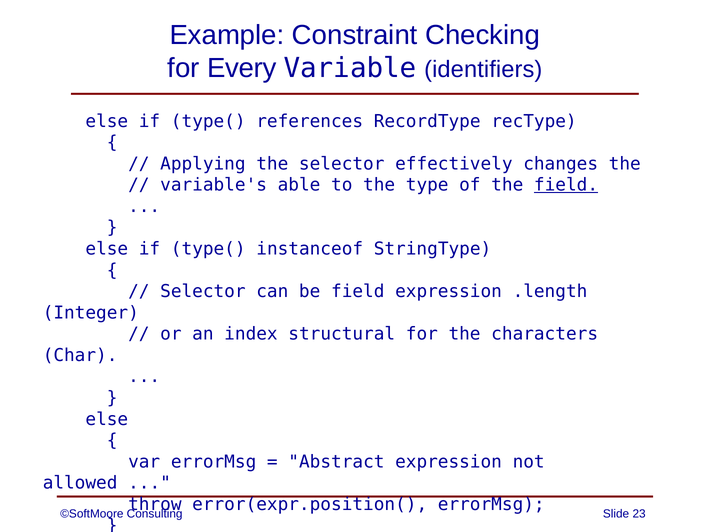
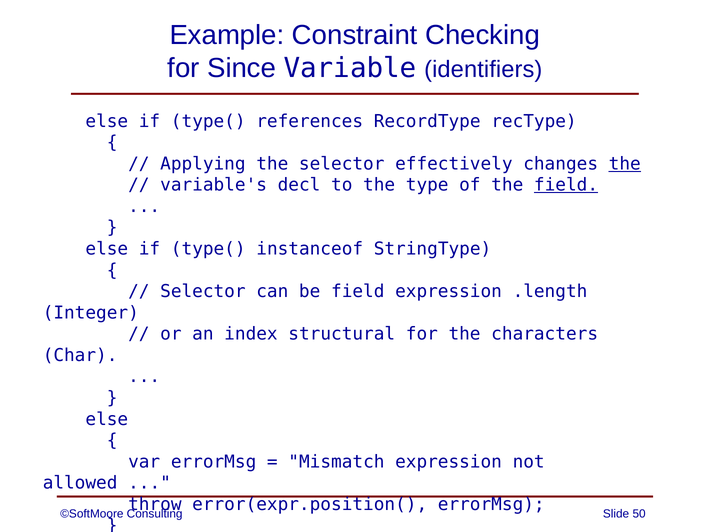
Every: Every -> Since (242, 68)
the underline: none -> present (625, 164)
able: able -> decl (299, 185)
Abstract: Abstract -> Mismatch (336, 462)
23: 23 -> 50 (639, 514)
